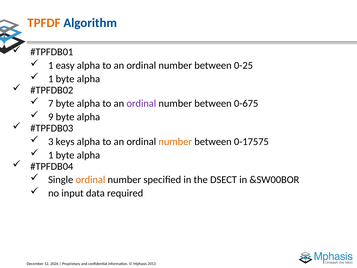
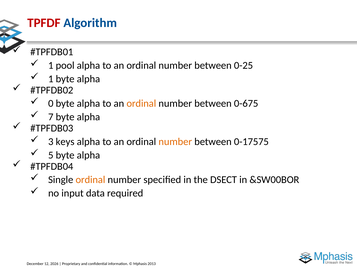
TPFDF colour: orange -> red (44, 23)
easy: easy -> pool (65, 65)
7: 7 -> 0 (51, 103)
ordinal colour: purple -> orange (141, 103)
9: 9 -> 7 (51, 117)
1: 1 -> 5 (51, 155)
